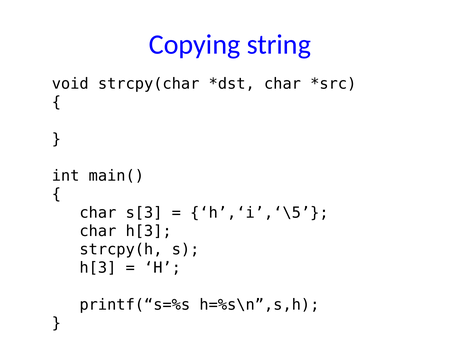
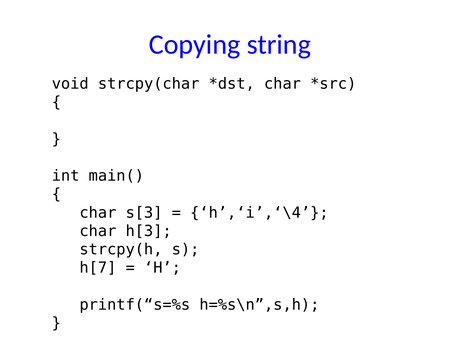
h’,‘i’,‘\5: h’,‘i’,‘\5 -> h’,‘i’,‘\4 (259, 213)
h[3: h[3 -> h[7 (98, 268)
